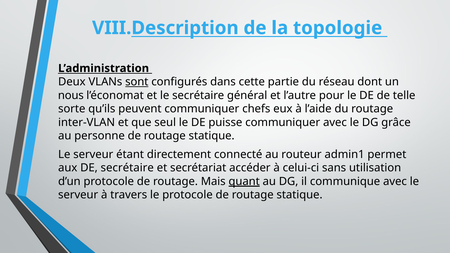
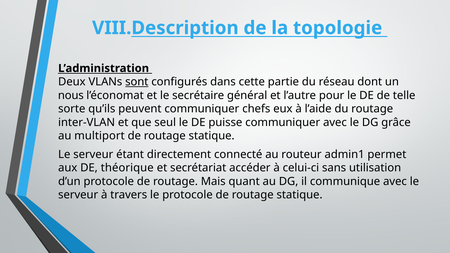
personne: personne -> multiport (100, 136)
DE secrétaire: secrétaire -> théorique (127, 168)
quant underline: present -> none (244, 181)
